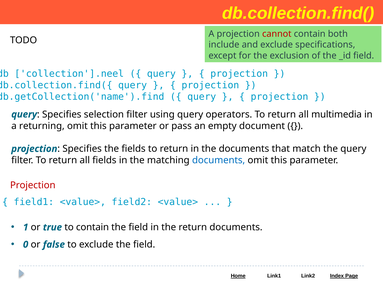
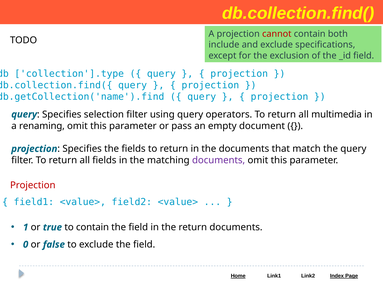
collection'].neel: collection'].neel -> collection'].type (69, 74)
returning: returning -> renaming (42, 126)
documents colour: blue -> purple (219, 160)
